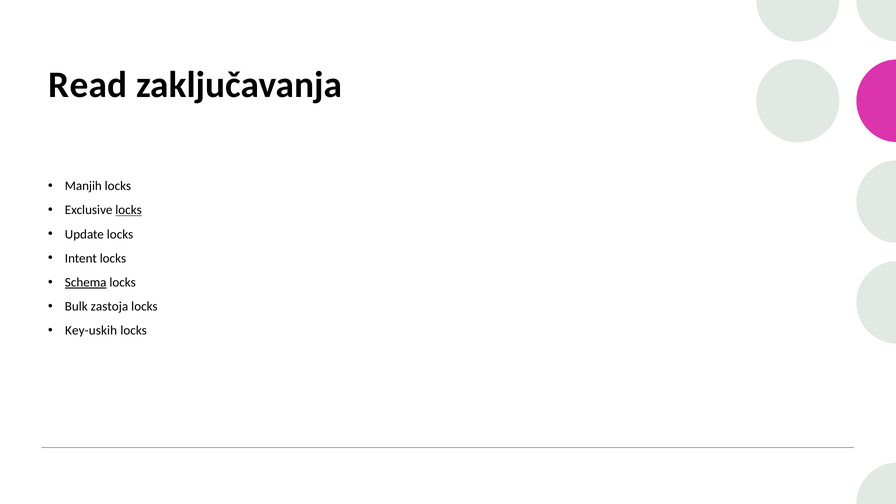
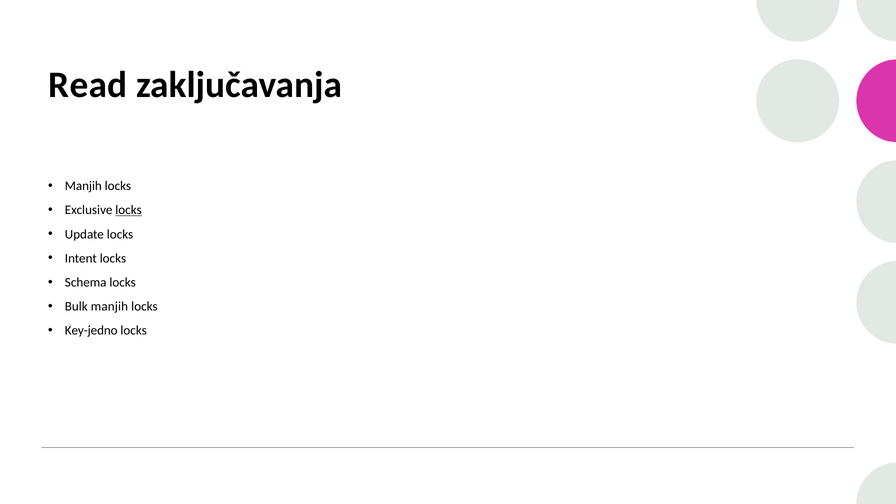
Schema underline: present -> none (86, 282)
Bulk zastoja: zastoja -> manjih (109, 306)
Key-uskih: Key-uskih -> Key-jedno (91, 331)
